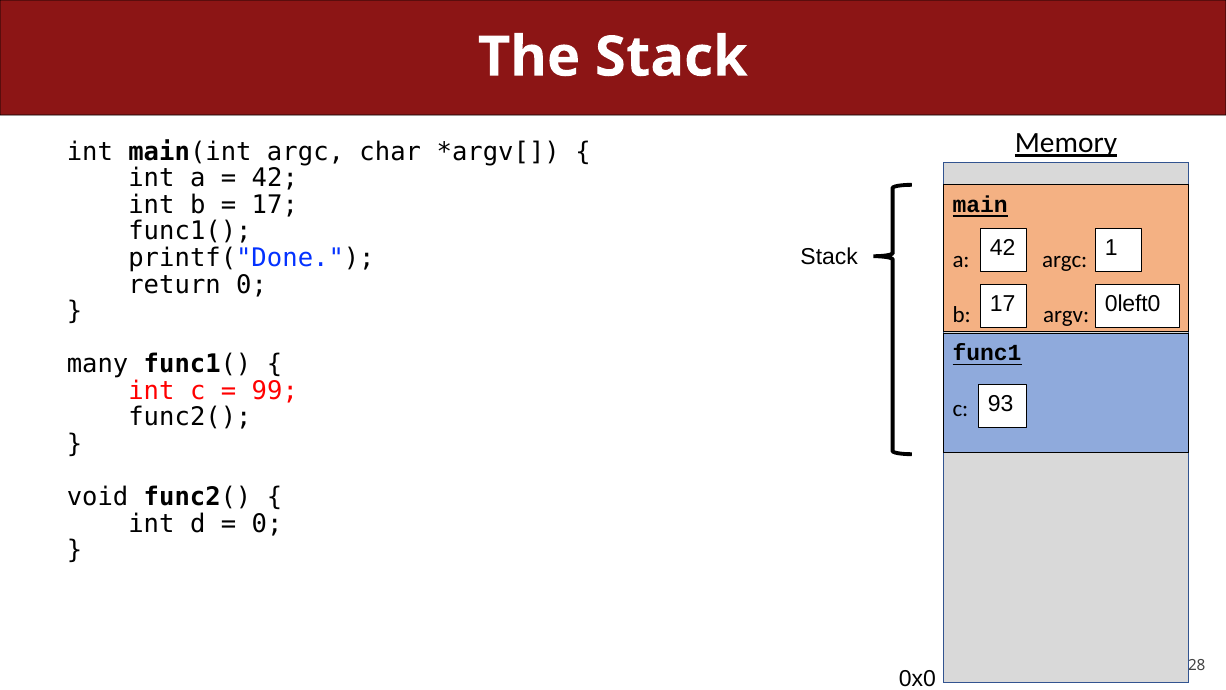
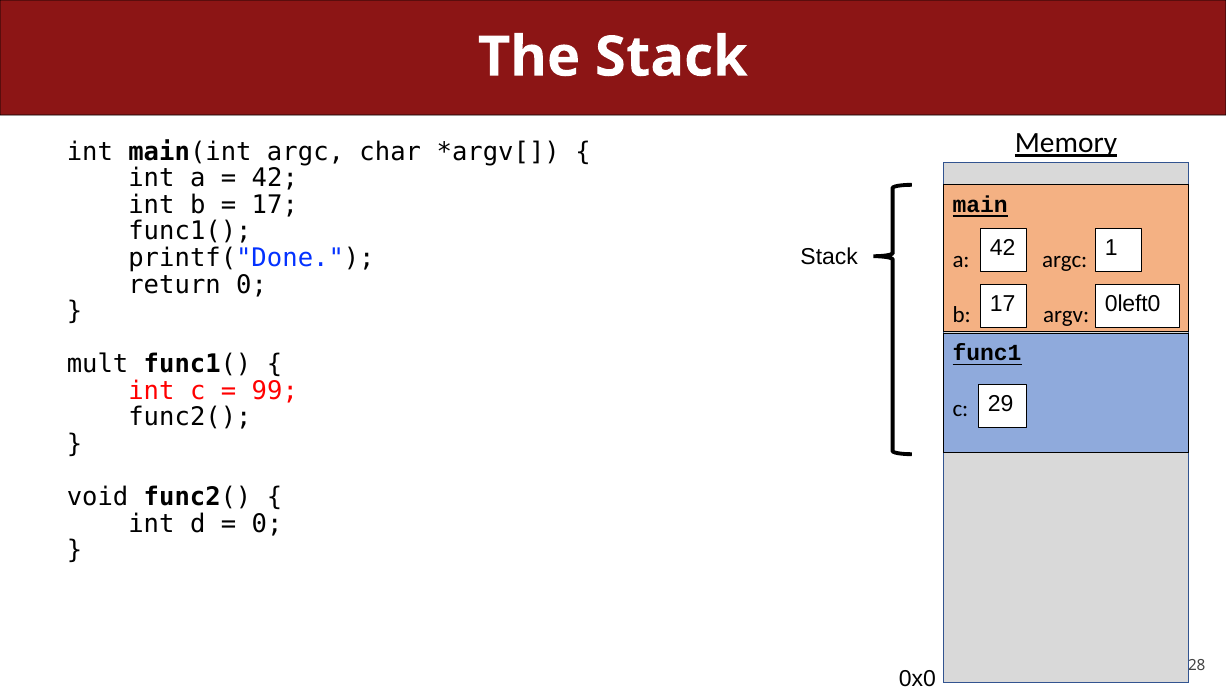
many: many -> mult (98, 364)
93: 93 -> 29 (1001, 404)
